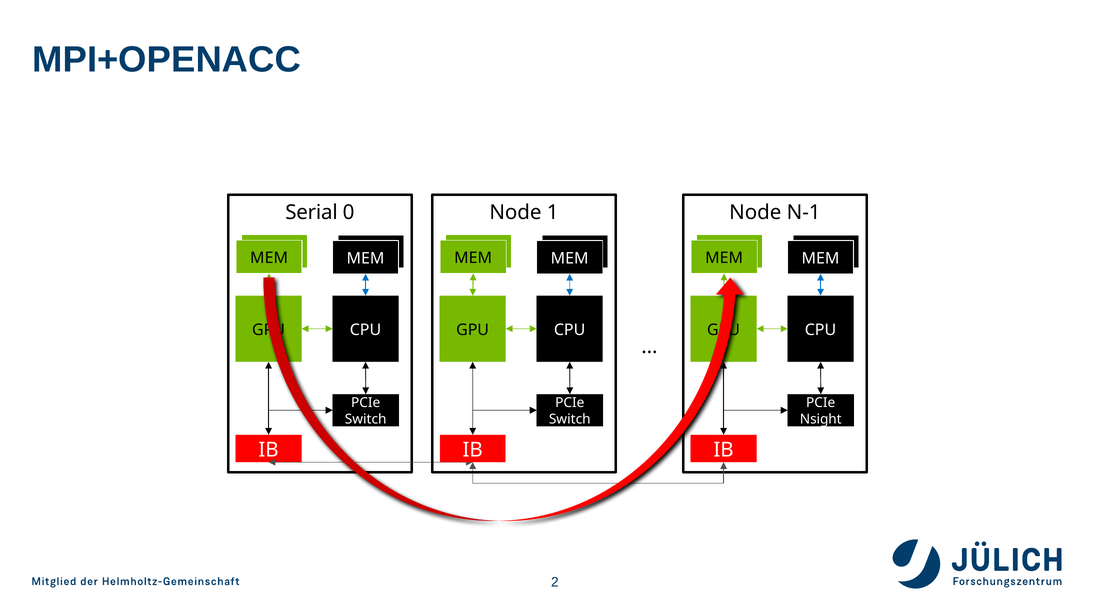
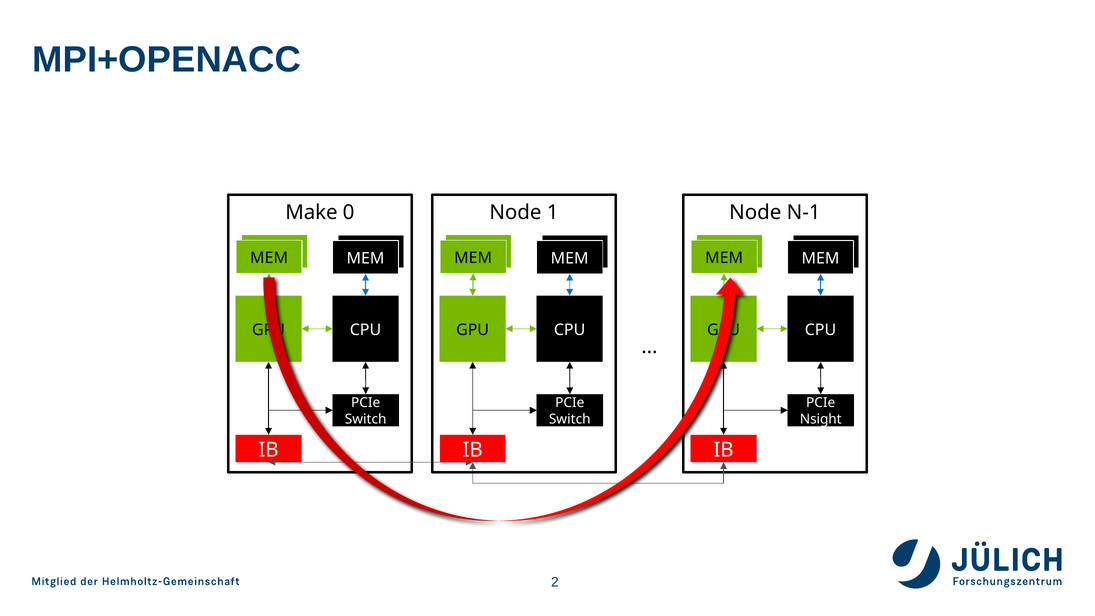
Serial: Serial -> Make (311, 212)
